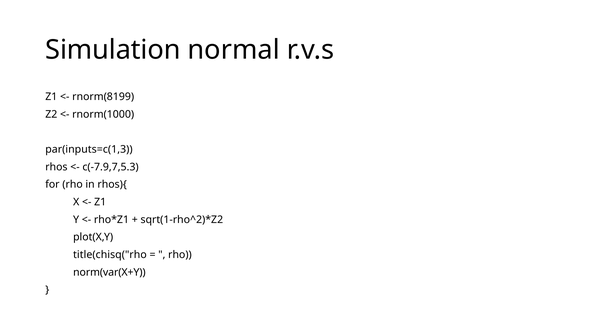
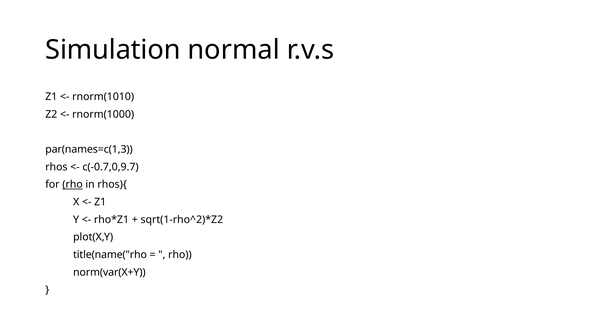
rnorm(8199: rnorm(8199 -> rnorm(1010 (103, 97)
par(inputs=c(1,3: par(inputs=c(1,3 -> par(names=c(1,3 (89, 149)
c(-7.9,7,5.3: c(-7.9,7,5.3 -> c(-0.7,0,9.7 (111, 167)
rho underline: none -> present (73, 185)
title(chisq("rho: title(chisq("rho -> title(name("rho (110, 255)
